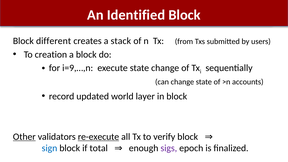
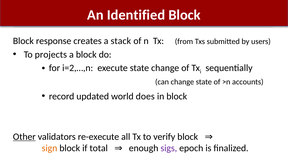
different: different -> response (54, 41)
creation: creation -> projects (51, 54)
i=9,…,n: i=9,…,n -> i=2,…,n (78, 68)
layer: layer -> does (145, 96)
re-execute underline: present -> none (98, 137)
sign colour: blue -> orange (50, 148)
